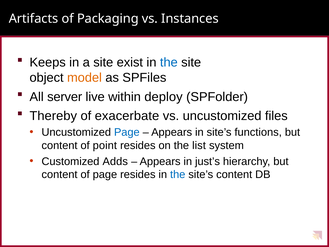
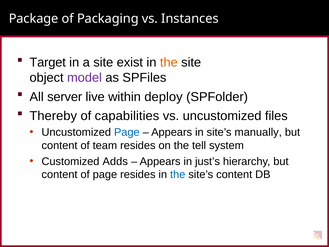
Artifacts: Artifacts -> Package (34, 19)
Keeps: Keeps -> Target (48, 62)
the colour: blue -> orange (169, 62)
model colour: orange -> purple (84, 78)
exacerbate: exacerbate -> capabilities (127, 116)
functions: functions -> manually (258, 132)
point: point -> team (105, 145)
list: list -> tell (199, 145)
